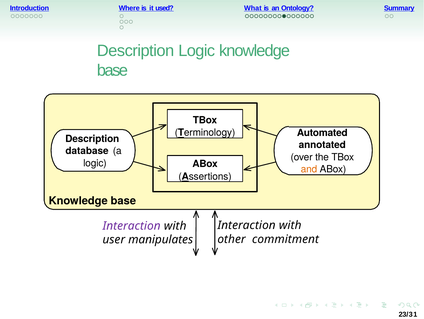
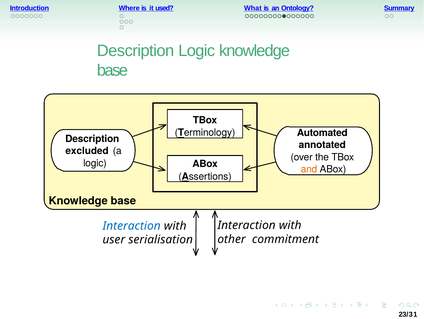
database: database -> excluded (87, 151)
Interaction colour: purple -> blue (132, 225)
manipulates: manipulates -> serialisation (161, 239)
